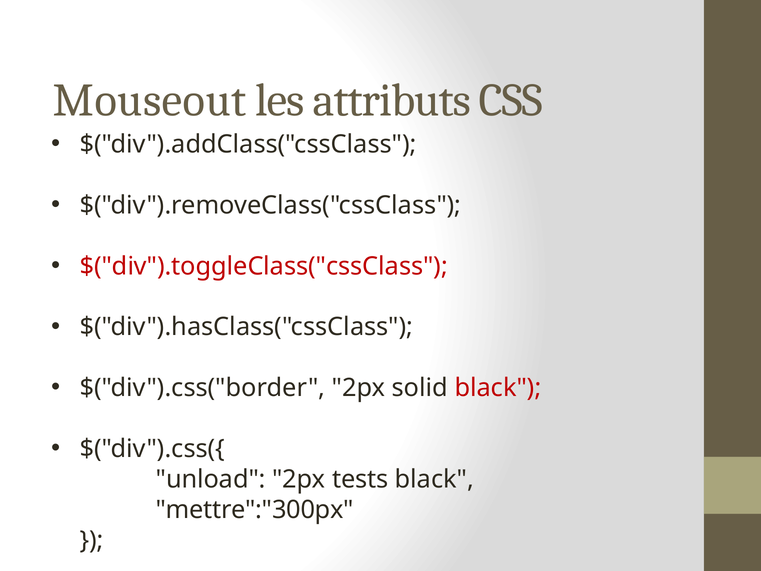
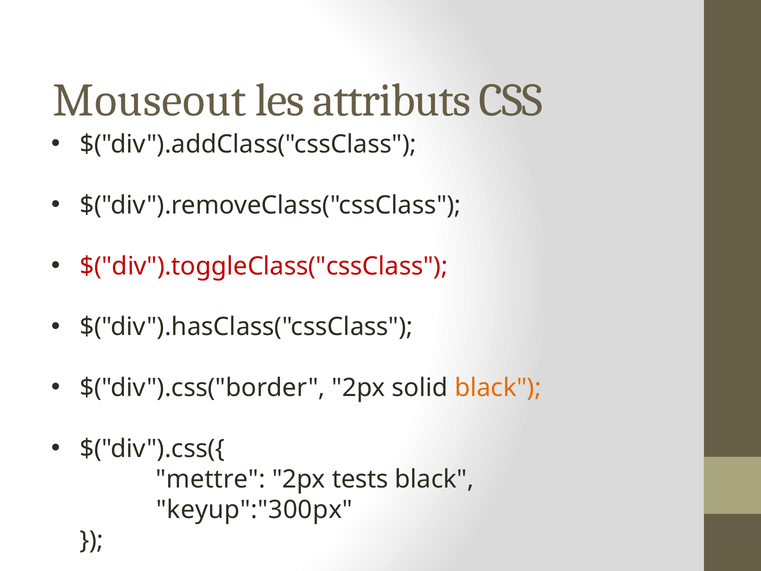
black colour: red -> orange (498, 388)
unload: unload -> mettre (211, 479)
mettre":"300px: mettre":"300px -> keyup":"300px (254, 510)
